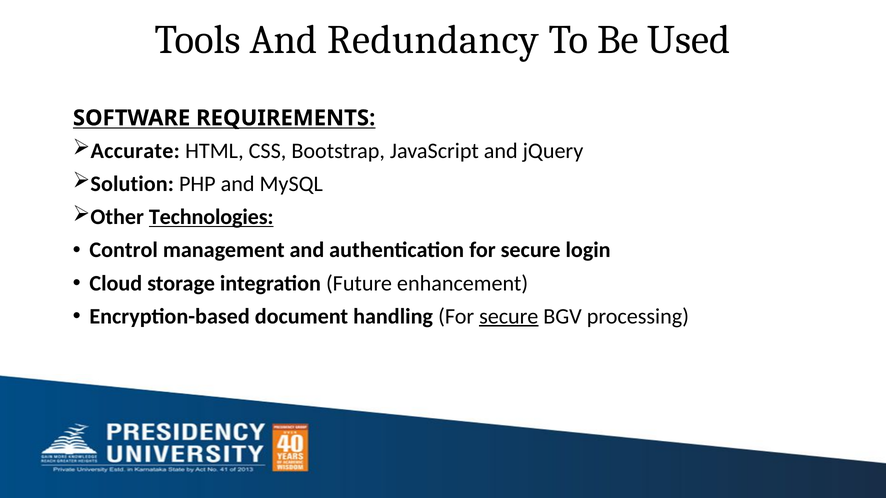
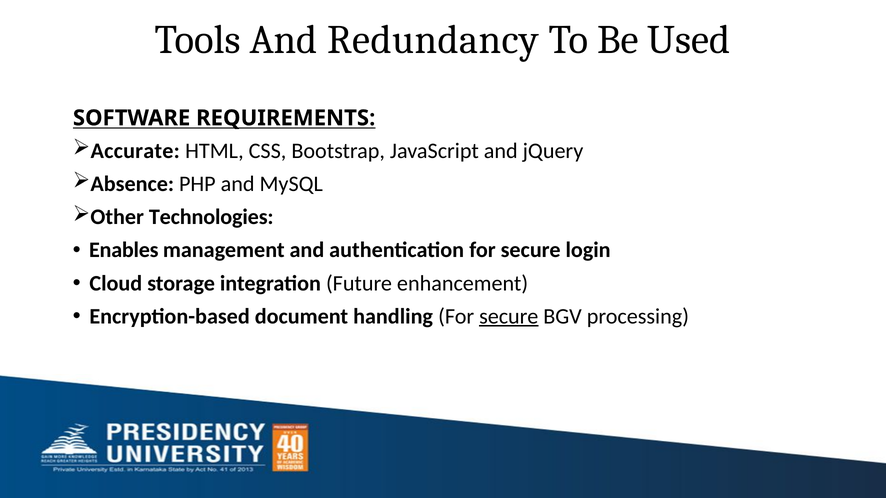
Solution: Solution -> Absence (132, 184)
Technologies underline: present -> none (211, 217)
Control: Control -> Enables (124, 250)
